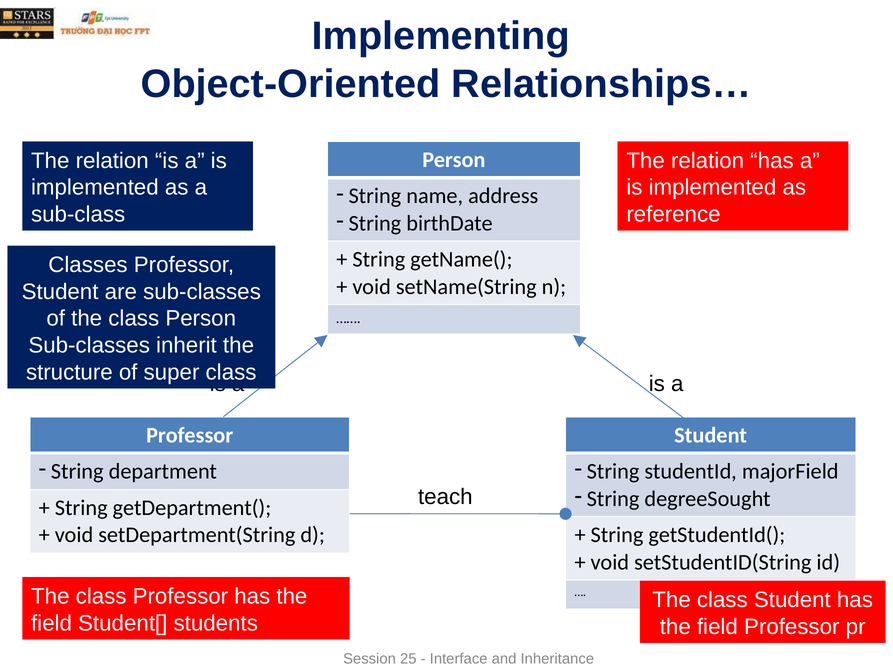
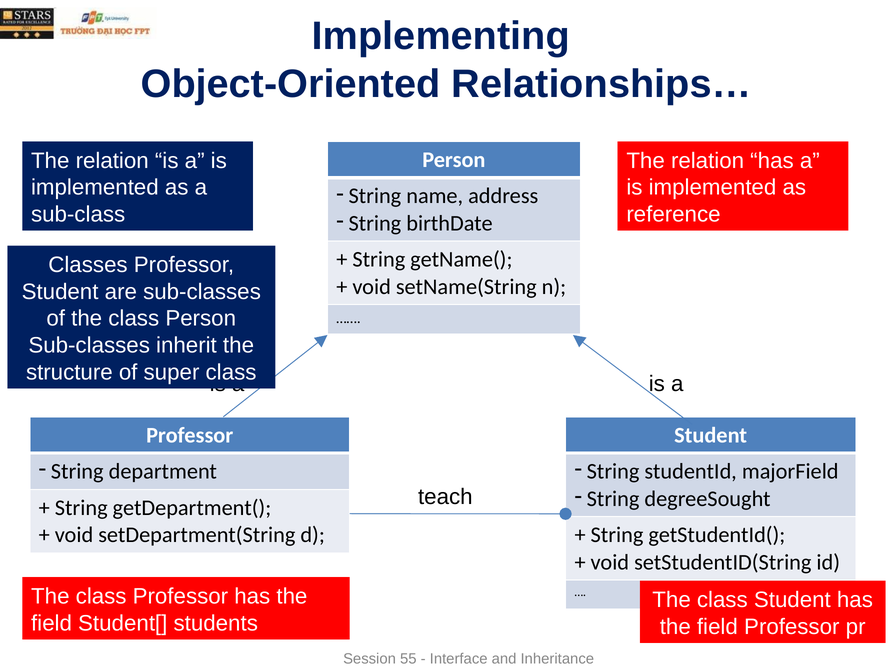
25: 25 -> 55 (408, 659)
